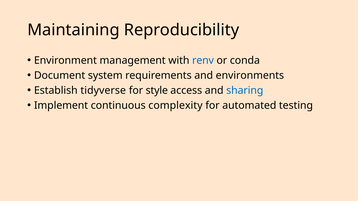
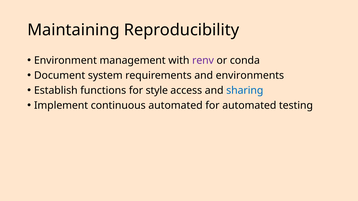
renv colour: blue -> purple (203, 61)
tidyverse: tidyverse -> functions (103, 91)
continuous complexity: complexity -> automated (176, 106)
